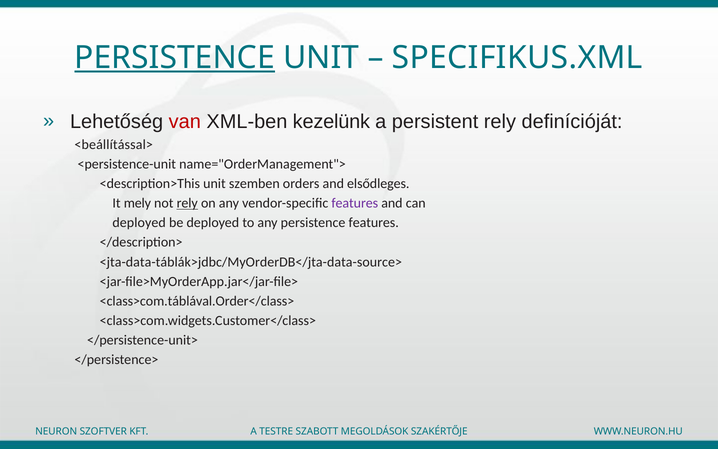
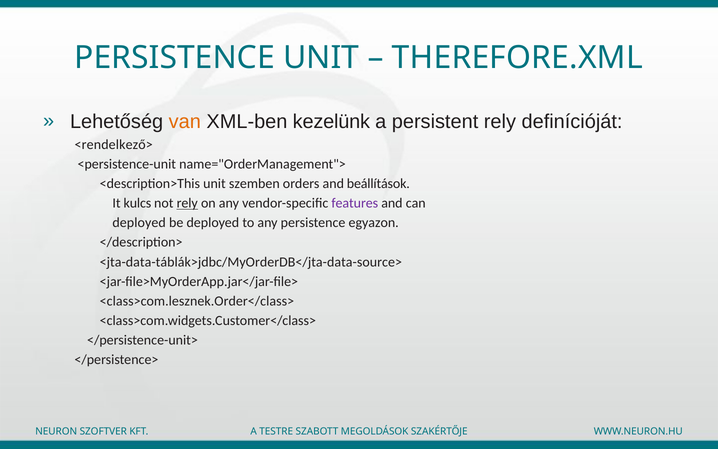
PERSISTENCE underline: present -> none (175, 58)
SPECIFIKUS.XML: SPECIFIKUS.XML -> THEREFORE.XML (517, 58)
van colour: red -> orange (185, 122)
<beállítással>: <beállítással> -> <rendelkező> (114, 144)
elsődleges: elsődleges -> beállítások (378, 184)
mely: mely -> kulcs (137, 203)
persistence features: features -> egyazon (374, 223)
<class>com.táblával.Order</class>: <class>com.táblával.Order</class> -> <class>com.lesznek.Order</class> (197, 301)
